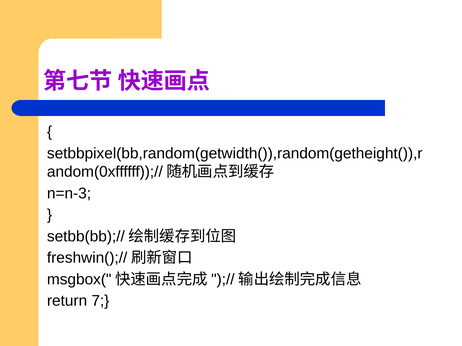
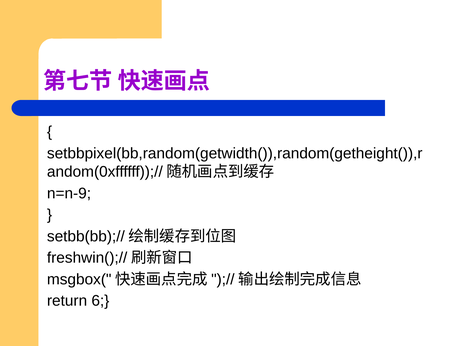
n=n-3: n=n-3 -> n=n-9 (69, 194)
7: 7 -> 6 (100, 301)
